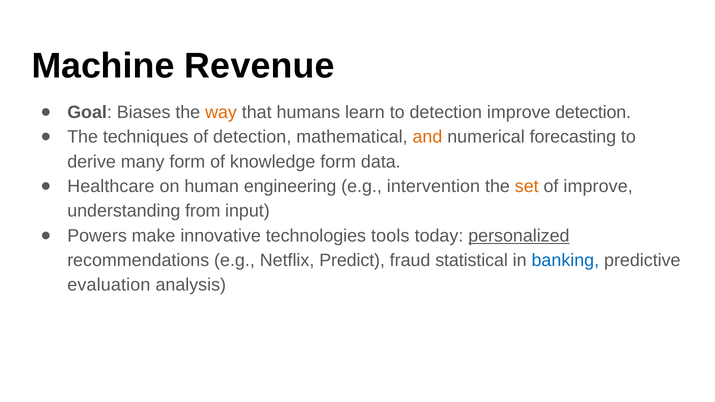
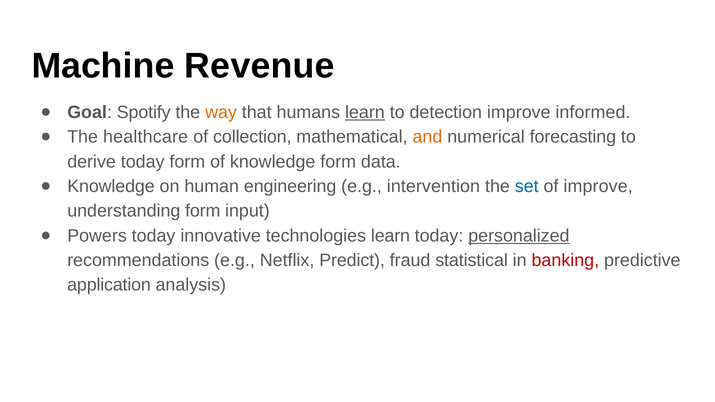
Biases: Biases -> Spotify (144, 112)
learn underline: none -> present (365, 112)
improve detection: detection -> informed (593, 112)
techniques: techniques -> healthcare (146, 137)
of detection: detection -> collection (252, 137)
derive many: many -> today (143, 162)
Healthcare: Healthcare -> Knowledge (111, 186)
set colour: orange -> blue (527, 186)
understanding from: from -> form (203, 211)
Powers make: make -> today (154, 236)
technologies tools: tools -> learn (390, 236)
banking colour: blue -> red (565, 260)
evaluation: evaluation -> application (109, 285)
